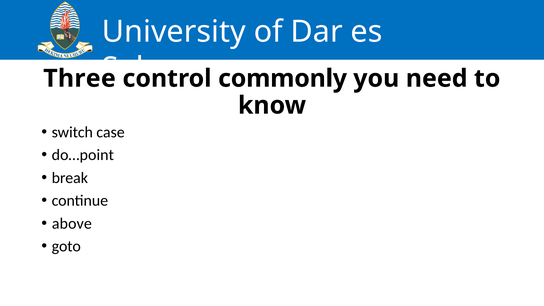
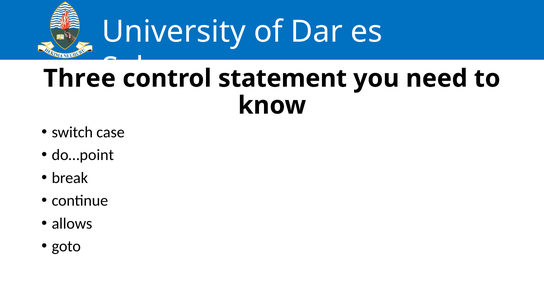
commonly: commonly -> statement (283, 78)
above: above -> allows (72, 223)
